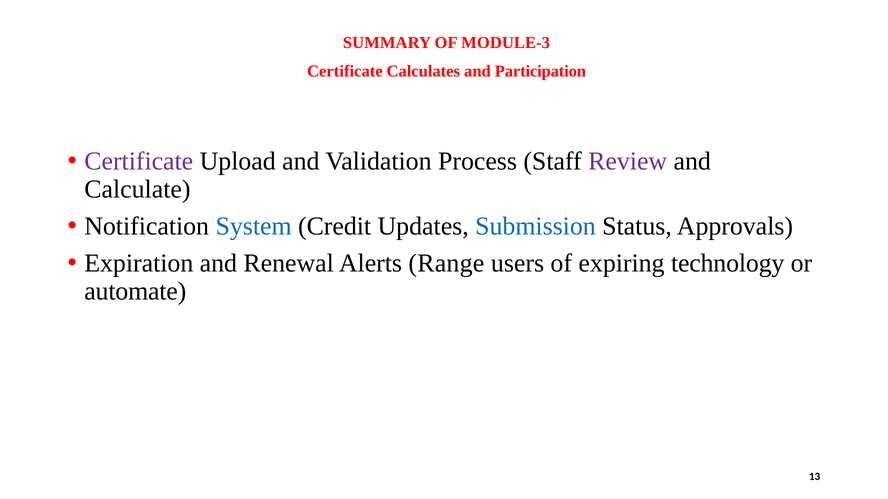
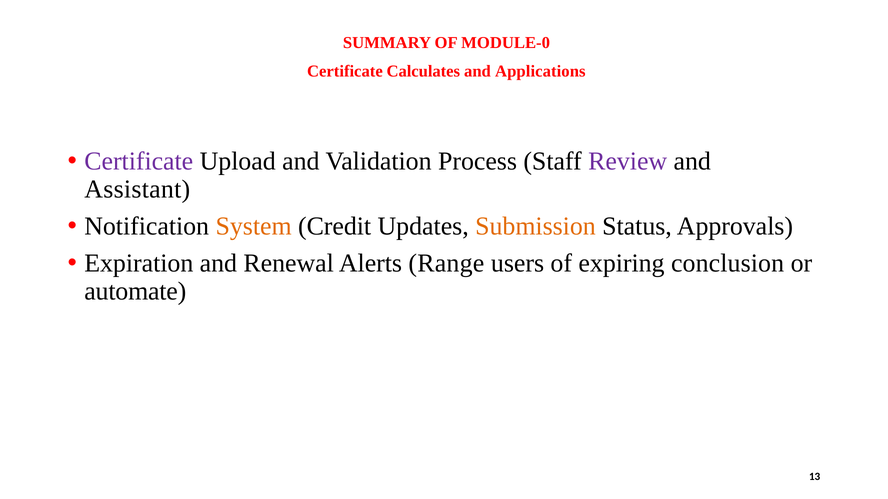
MODULE-3: MODULE-3 -> MODULE-0 (506, 43)
Participation: Participation -> Applications (540, 71)
Calculate: Calculate -> Assistant (137, 189)
System colour: blue -> orange (254, 227)
Submission colour: blue -> orange (535, 227)
technology: technology -> conclusion (728, 264)
